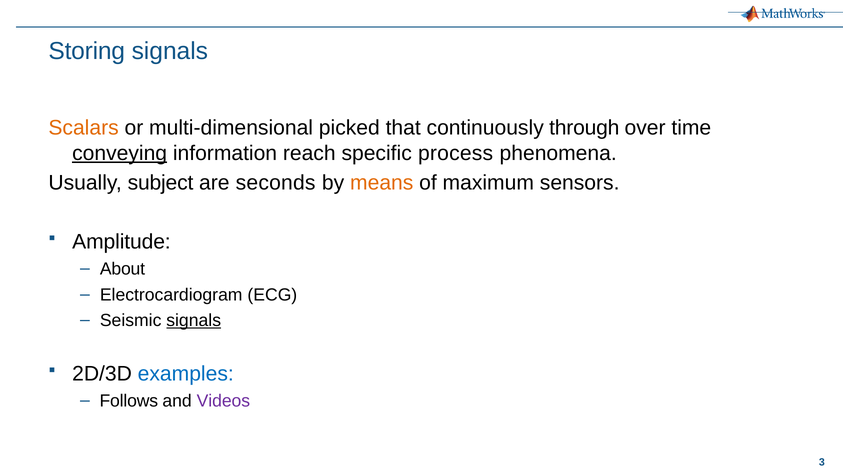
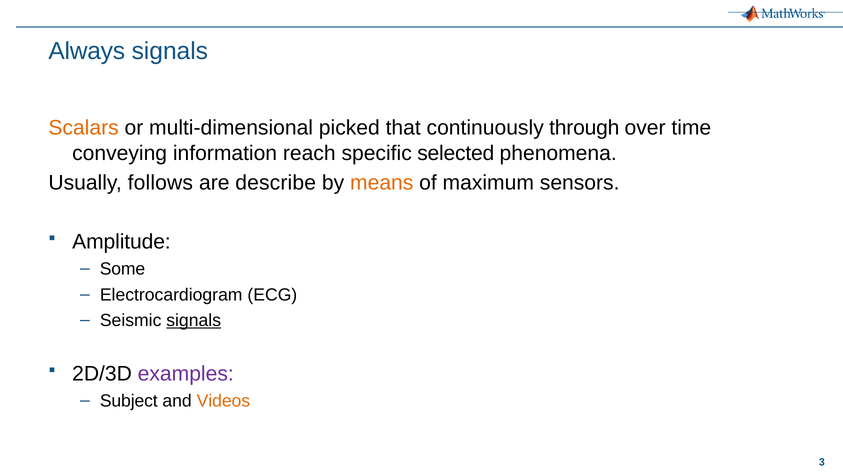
Storing: Storing -> Always (87, 51)
conveying underline: present -> none (120, 153)
process: process -> selected (456, 153)
subject: subject -> follows (160, 183)
seconds: seconds -> describe (276, 183)
About: About -> Some (122, 269)
examples colour: blue -> purple (186, 374)
Follows: Follows -> Subject (129, 401)
Videos colour: purple -> orange (223, 401)
